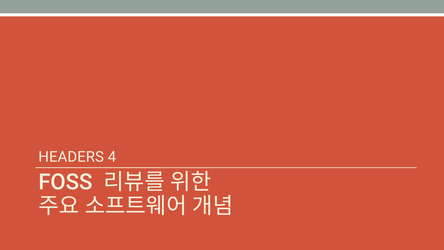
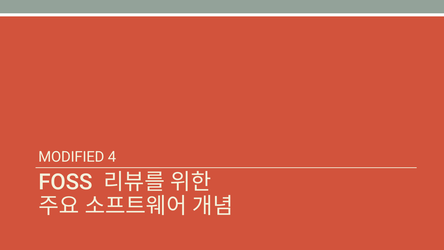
HEADERS: HEADERS -> MODIFIED (71, 157)
